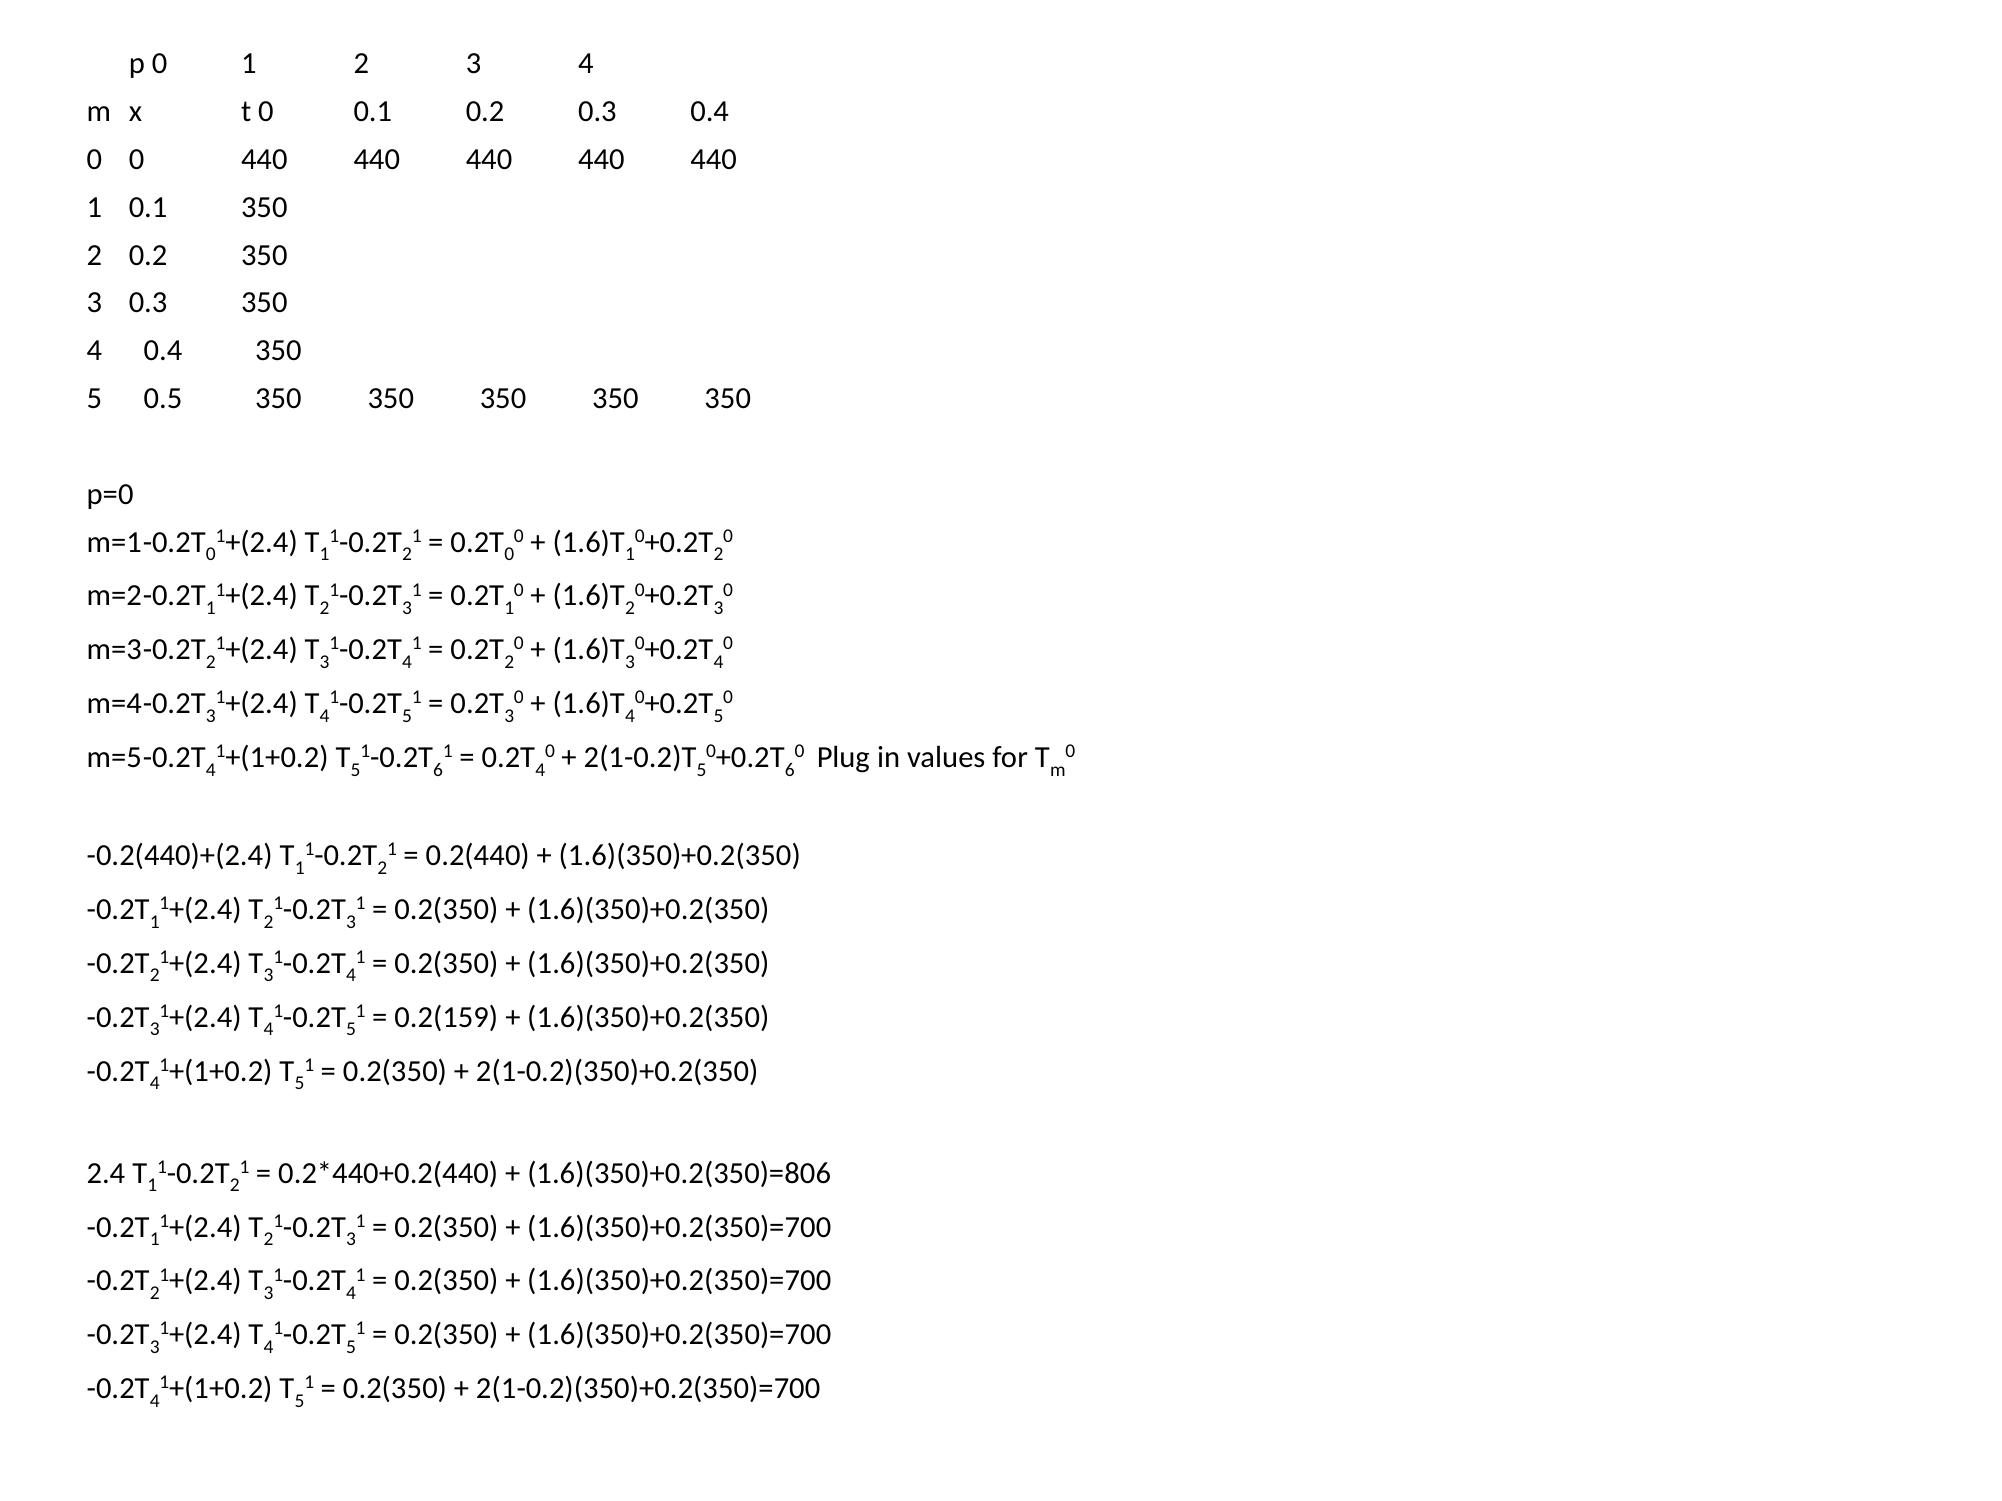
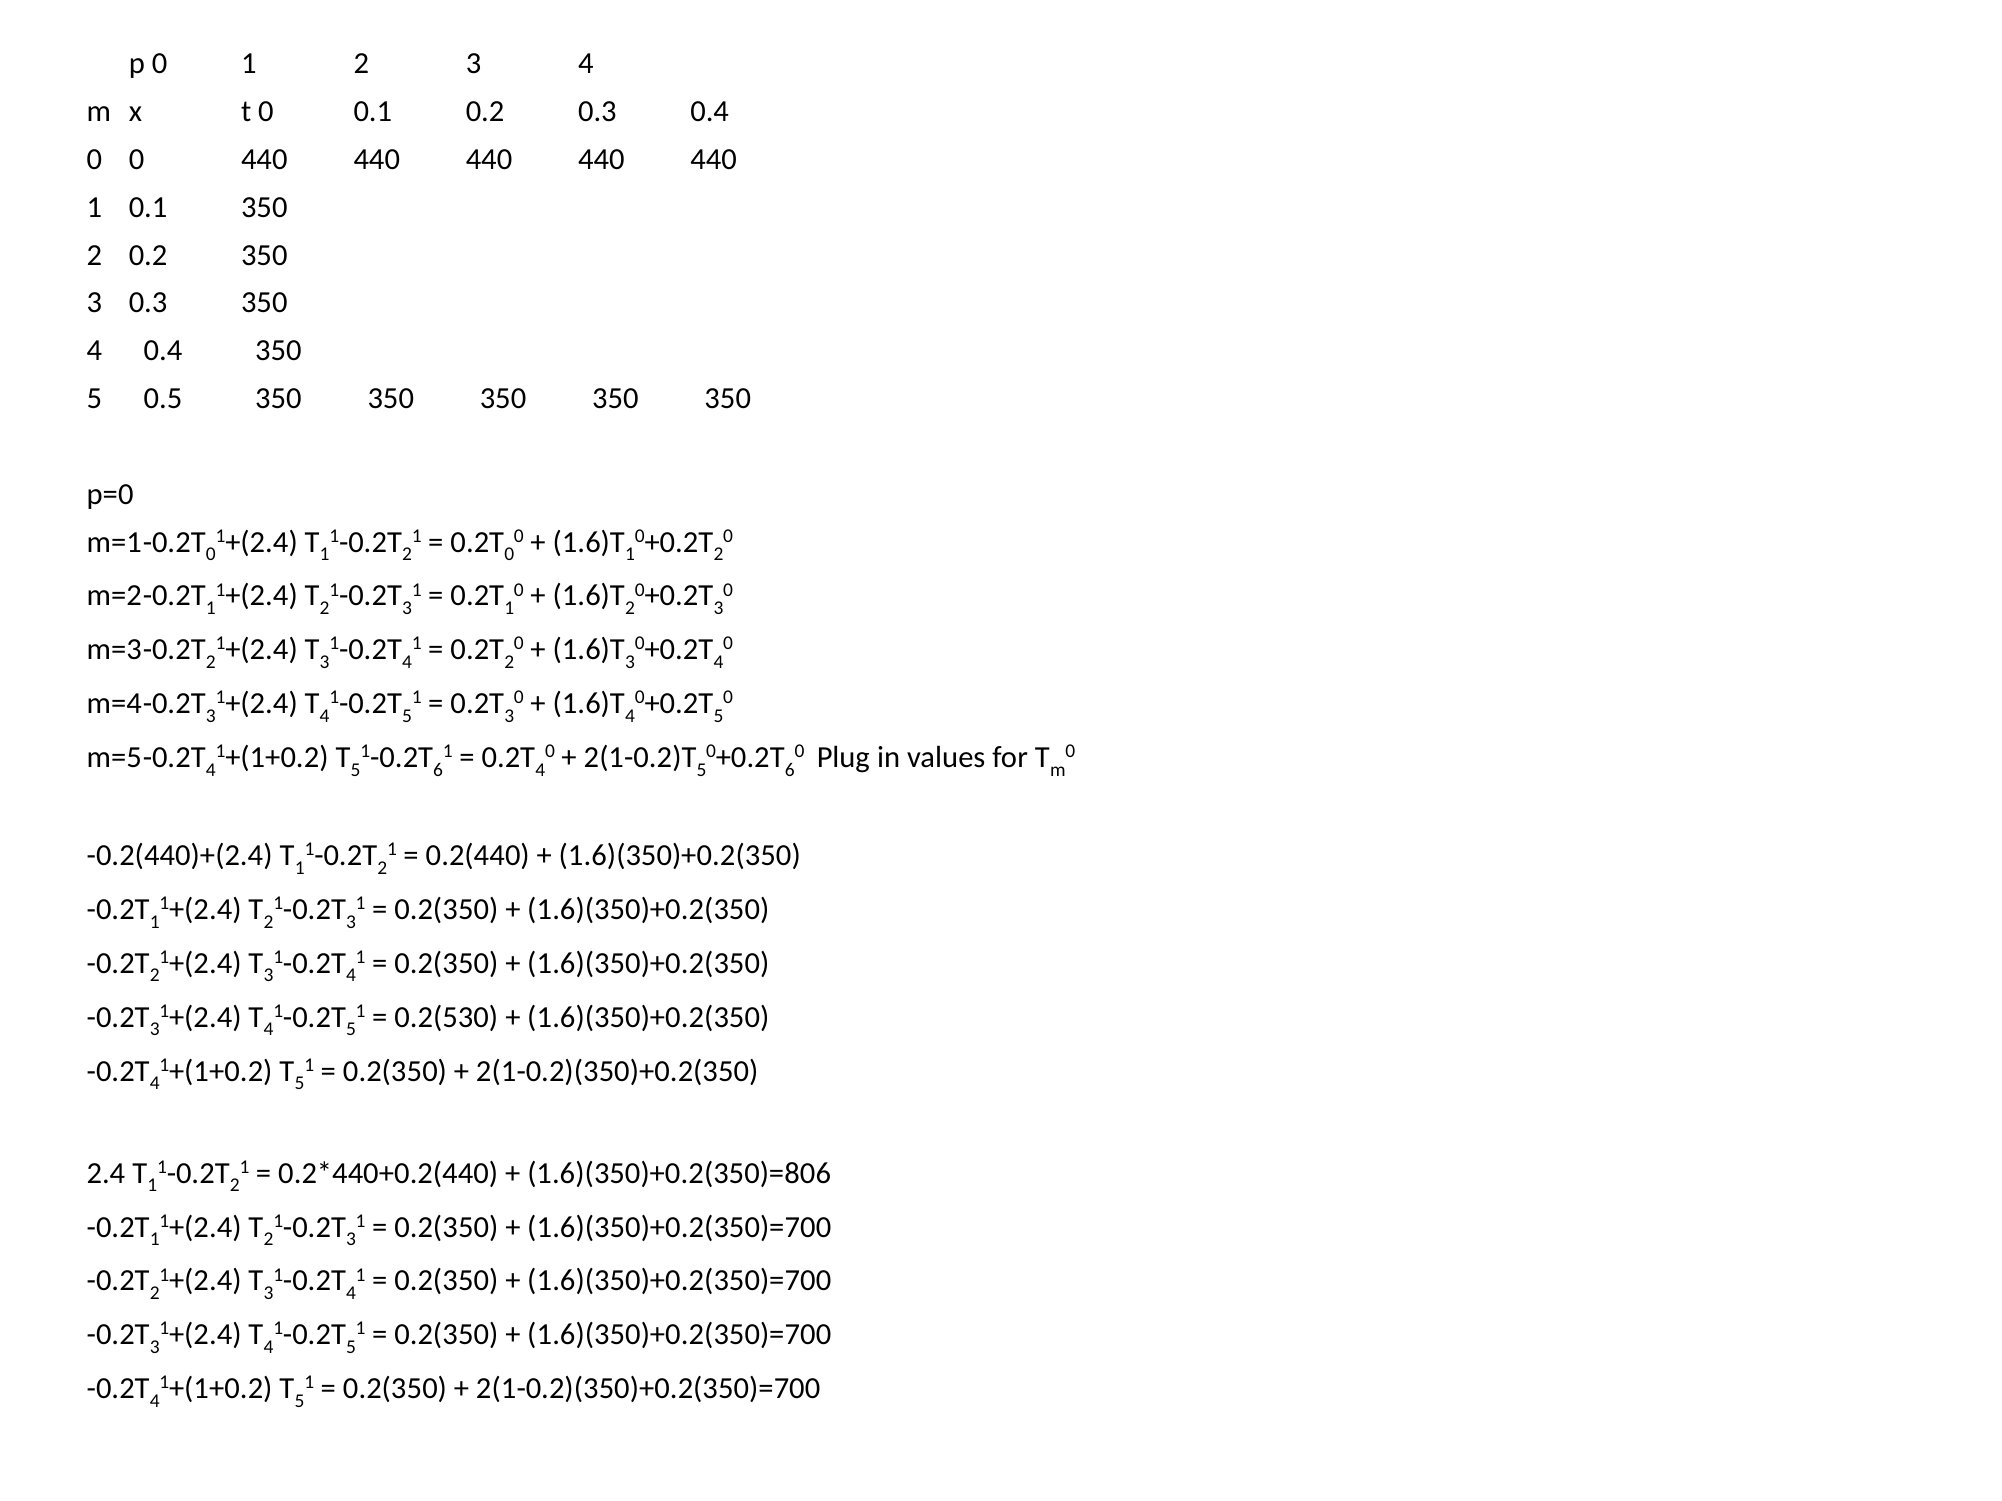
0.2(159: 0.2(159 -> 0.2(530 (446, 1018)
